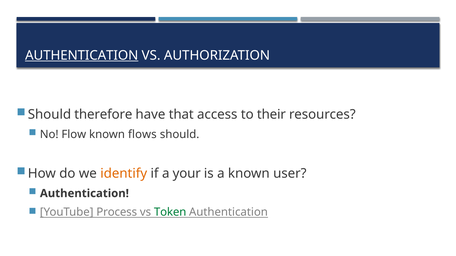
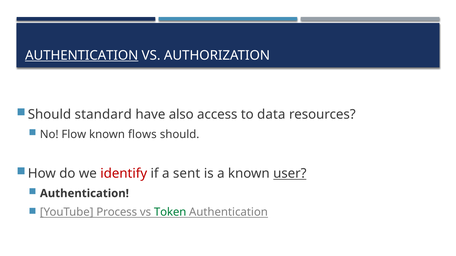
therefore: therefore -> standard (103, 115)
that: that -> also (181, 115)
their: their -> data (271, 115)
identify colour: orange -> red (124, 174)
your: your -> sent (187, 174)
user underline: none -> present (290, 174)
